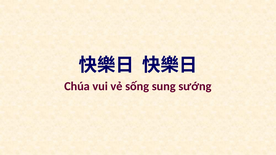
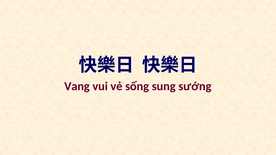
Chúa: Chúa -> Vang (77, 86)
